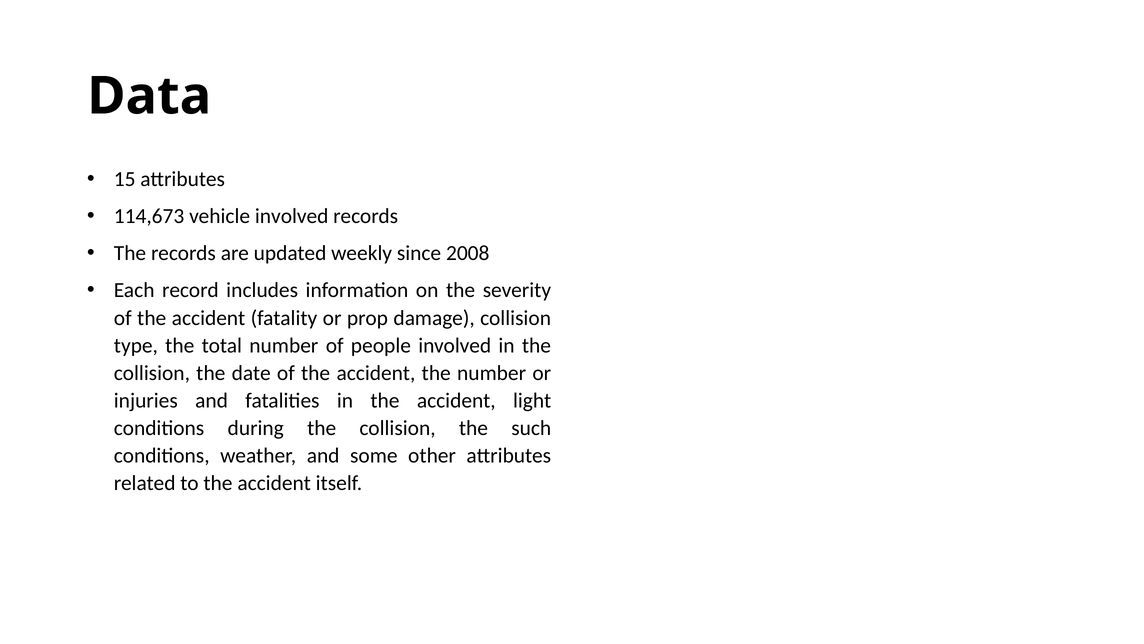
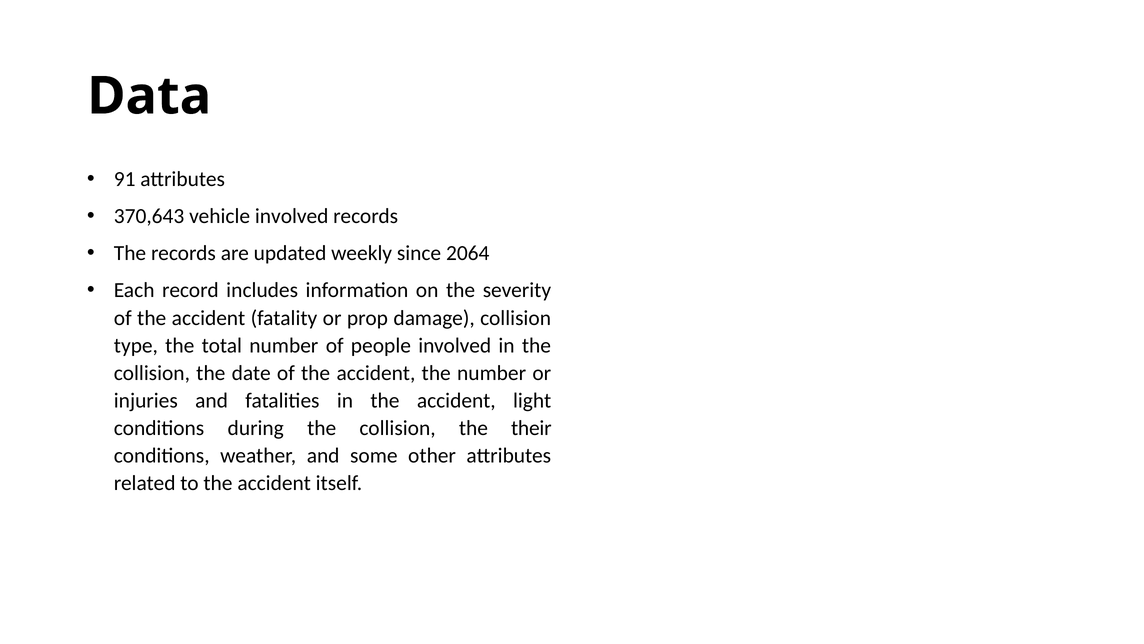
15: 15 -> 91 (125, 179)
114,673: 114,673 -> 370,643 (149, 216)
2008: 2008 -> 2064 (468, 253)
such: such -> their (531, 428)
